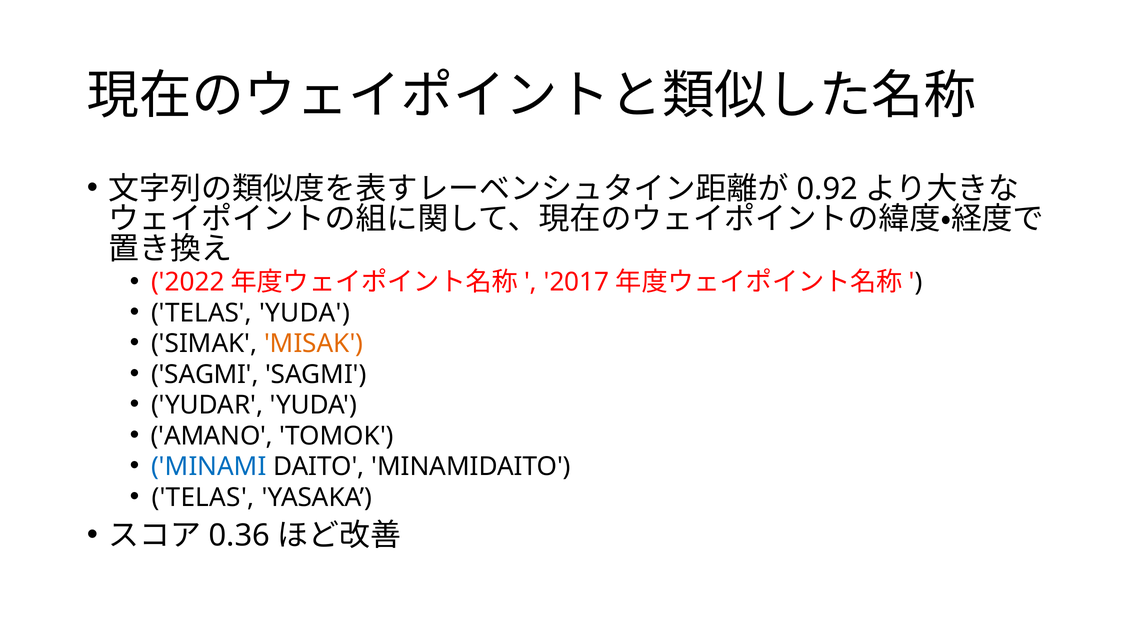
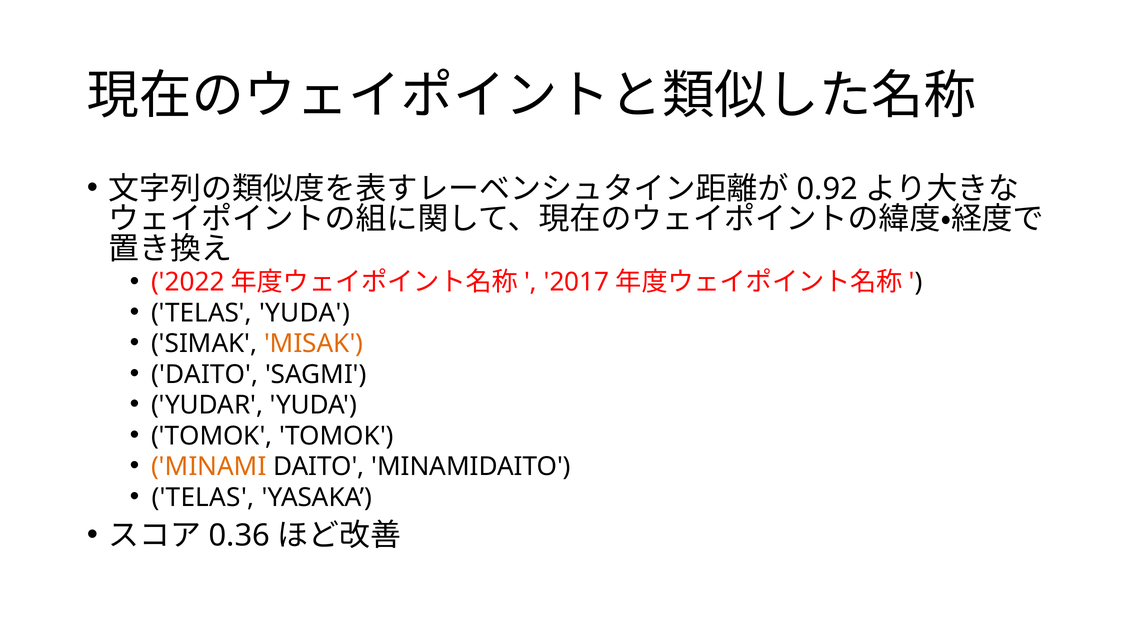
SAGMI: SAGMI -> DAITO (205, 374)
AMANO: AMANO -> TOMOK (212, 436)
MINAMI colour: blue -> orange (209, 467)
